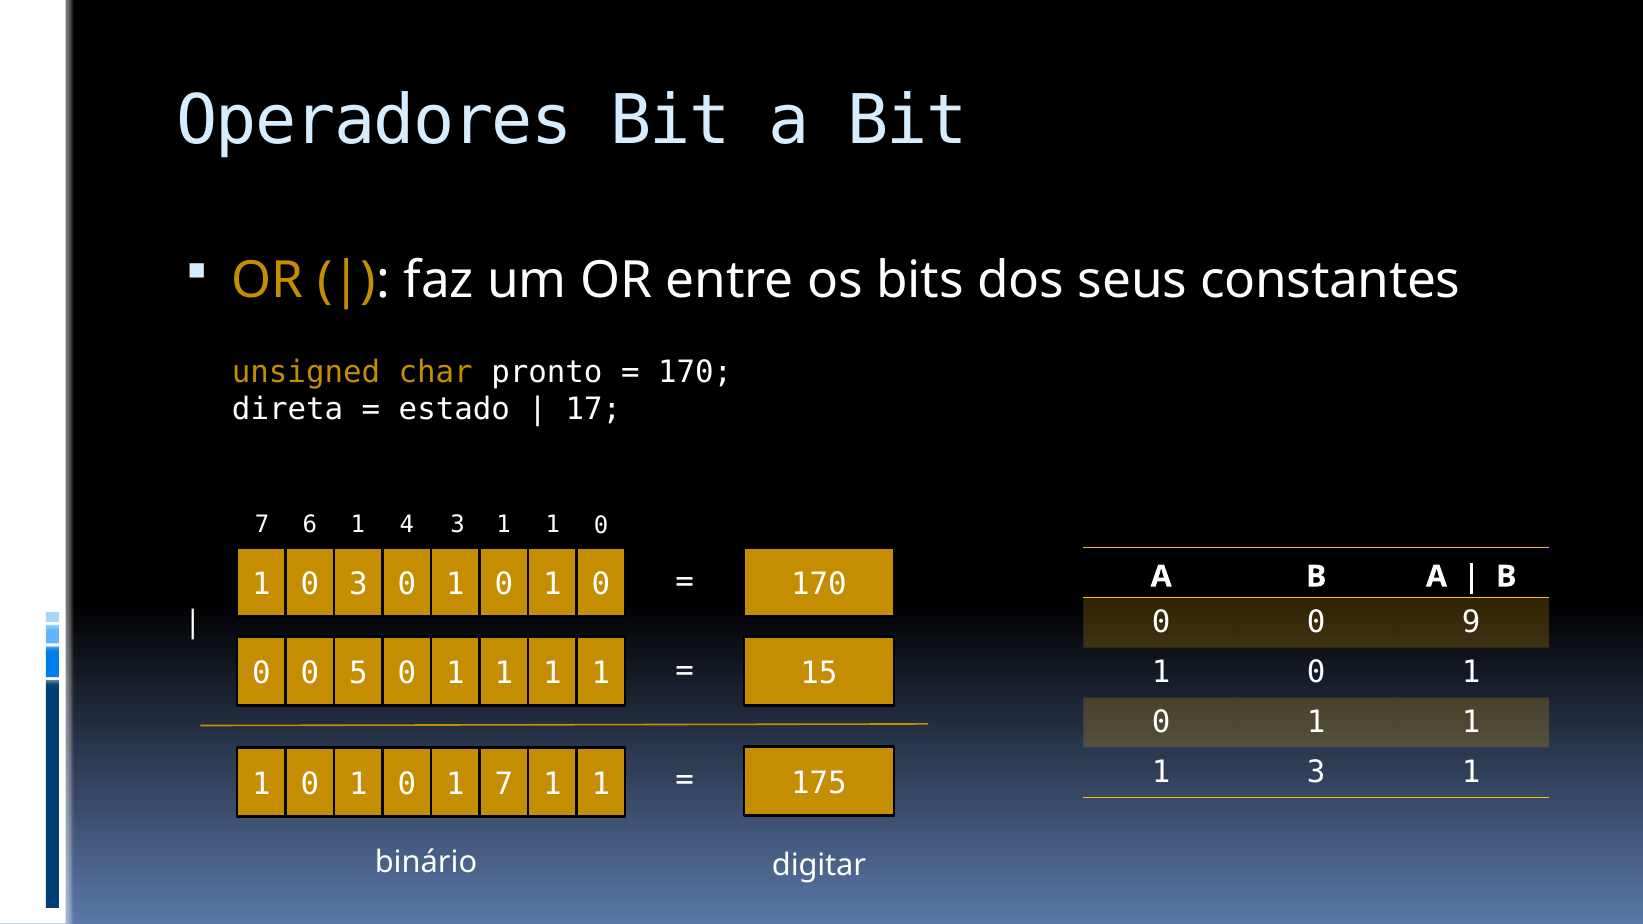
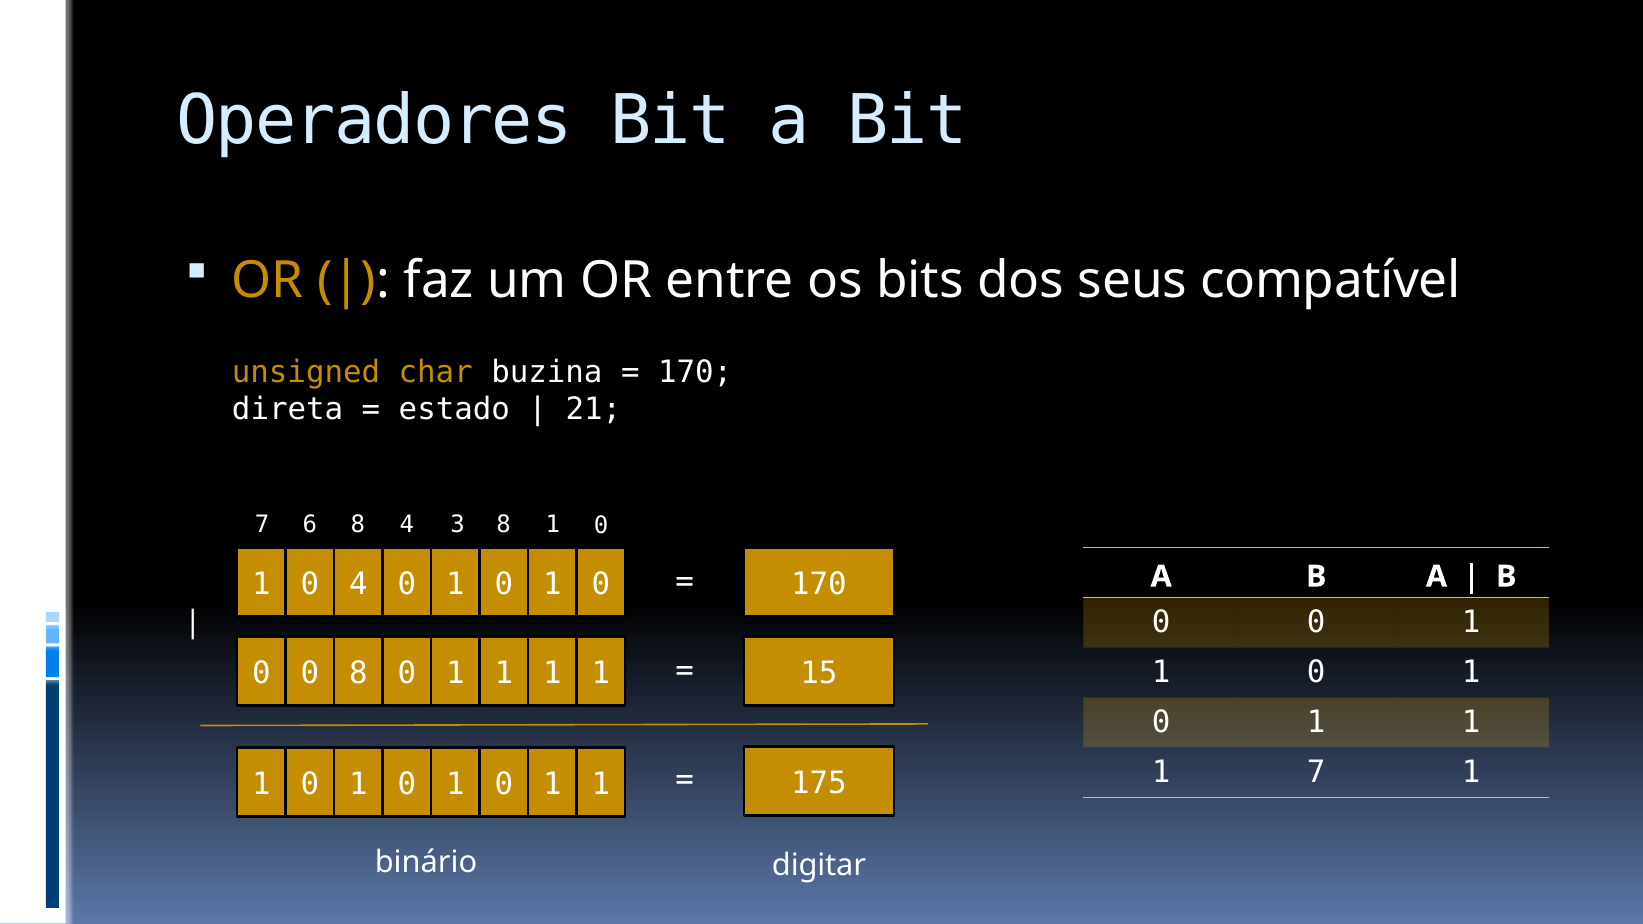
constantes: constantes -> compatível (1331, 281)
pronto: pronto -> buzina (547, 372)
17: 17 -> 21 (593, 409)
6 1: 1 -> 8 (358, 525)
4 3 1: 1 -> 8 (504, 525)
0 3: 3 -> 4 (358, 584)
0 0 9: 9 -> 1 (1471, 622)
0 5: 5 -> 8 (358, 673)
1 3: 3 -> 7 (1316, 772)
7: 7 -> 0 (504, 784)
